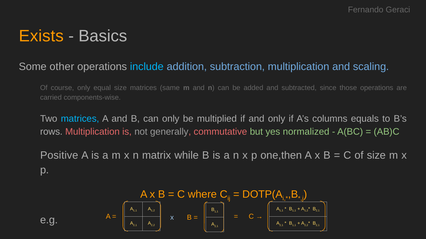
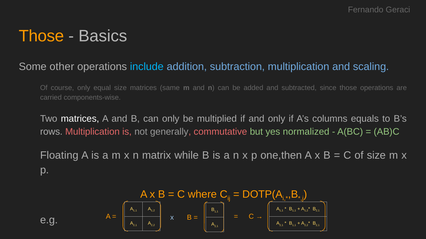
Exists: Exists -> Those (41, 36)
matrices colour: light blue -> white (80, 119)
Positive: Positive -> Floating (59, 156)
